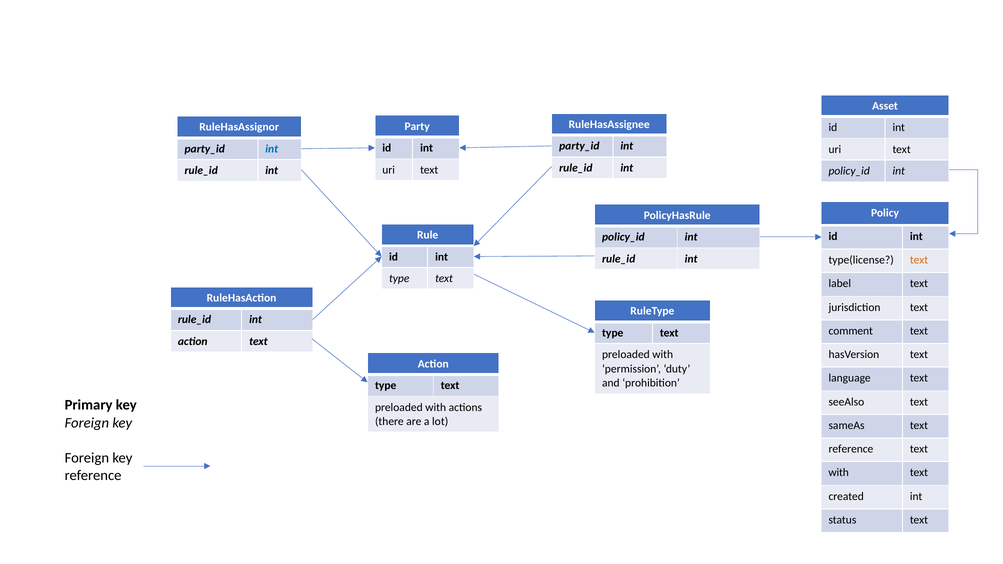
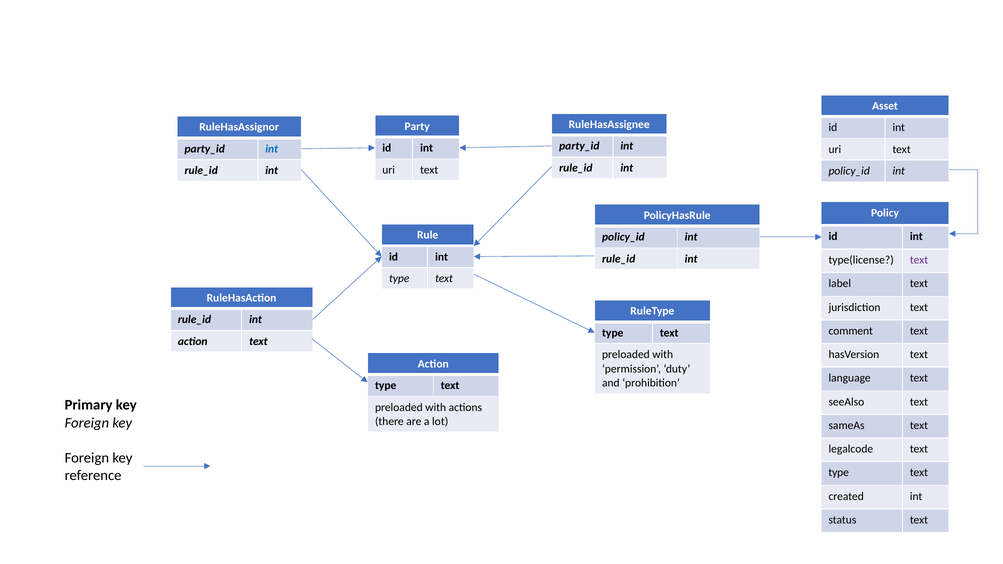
text colour: orange -> purple (919, 260)
reference: reference -> legalcode (851, 449)
with: with -> type (839, 473)
